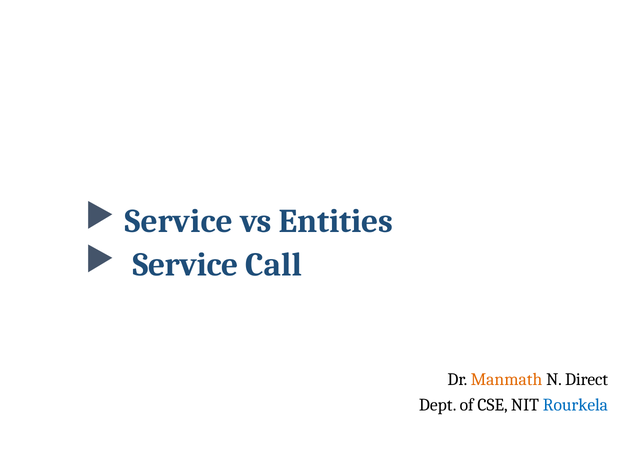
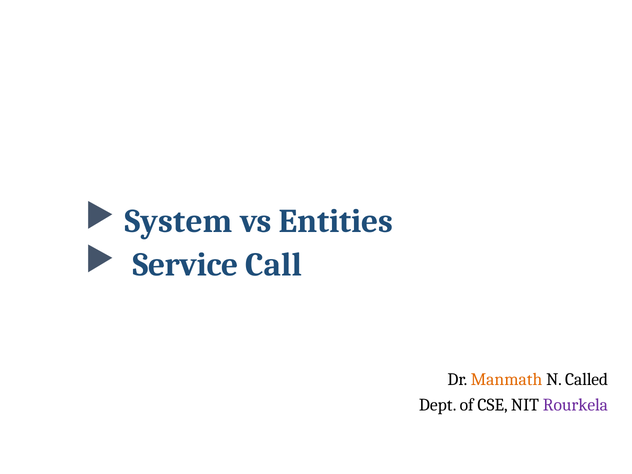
Service: Service -> System (179, 221)
Direct: Direct -> Called (587, 380)
Rourkela colour: blue -> purple (575, 405)
